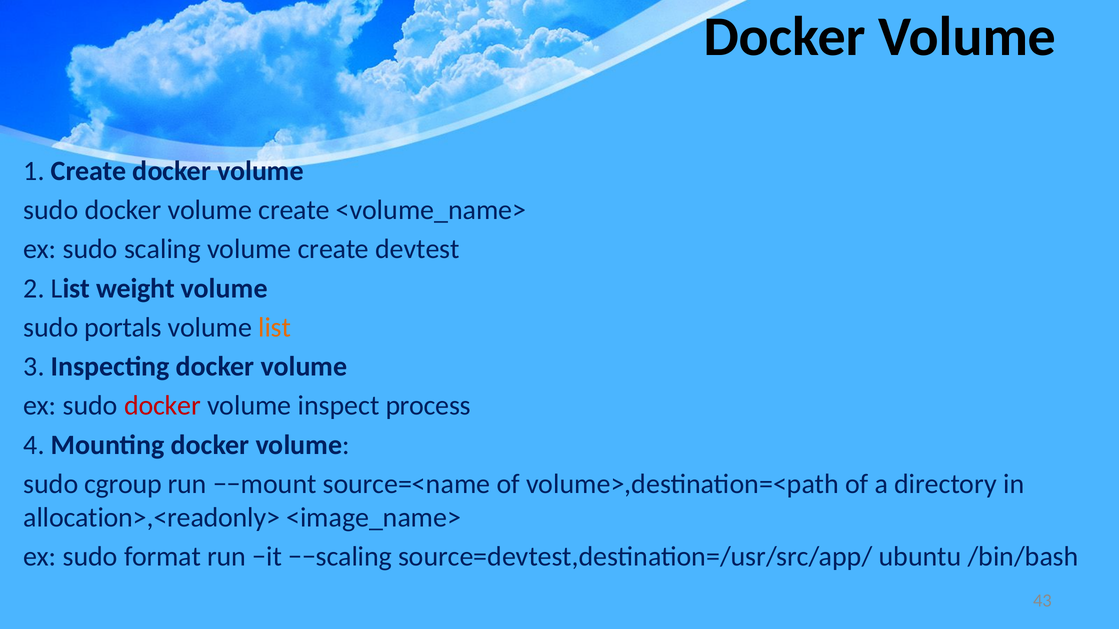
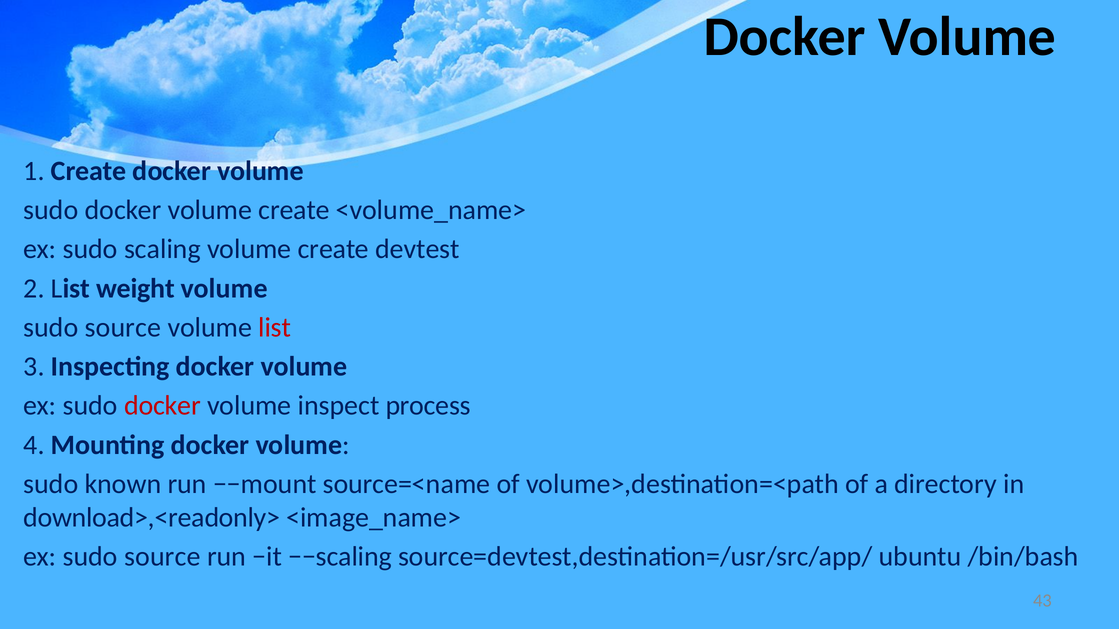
portals: portals -> source (123, 328)
list colour: orange -> red (275, 328)
cgroup: cgroup -> known (123, 484)
allocation>,<readonly>: allocation>,<readonly> -> download>,<readonly> (152, 518)
ex sudo format: format -> source (162, 557)
